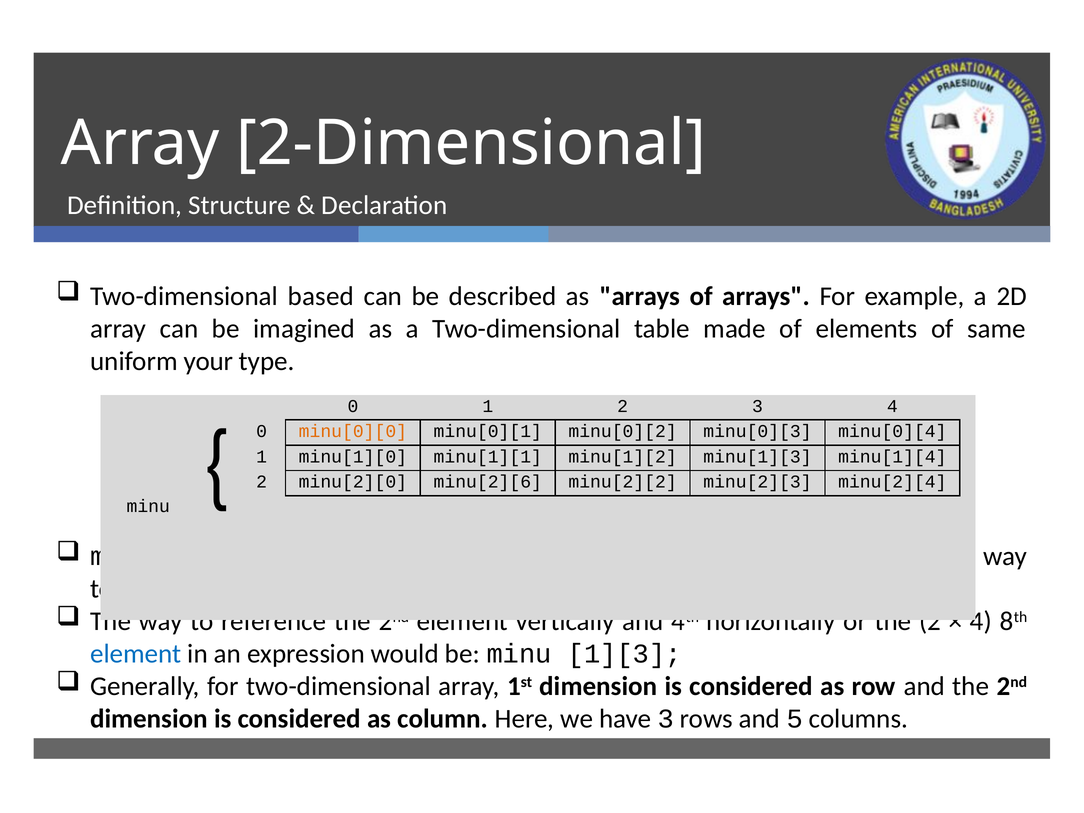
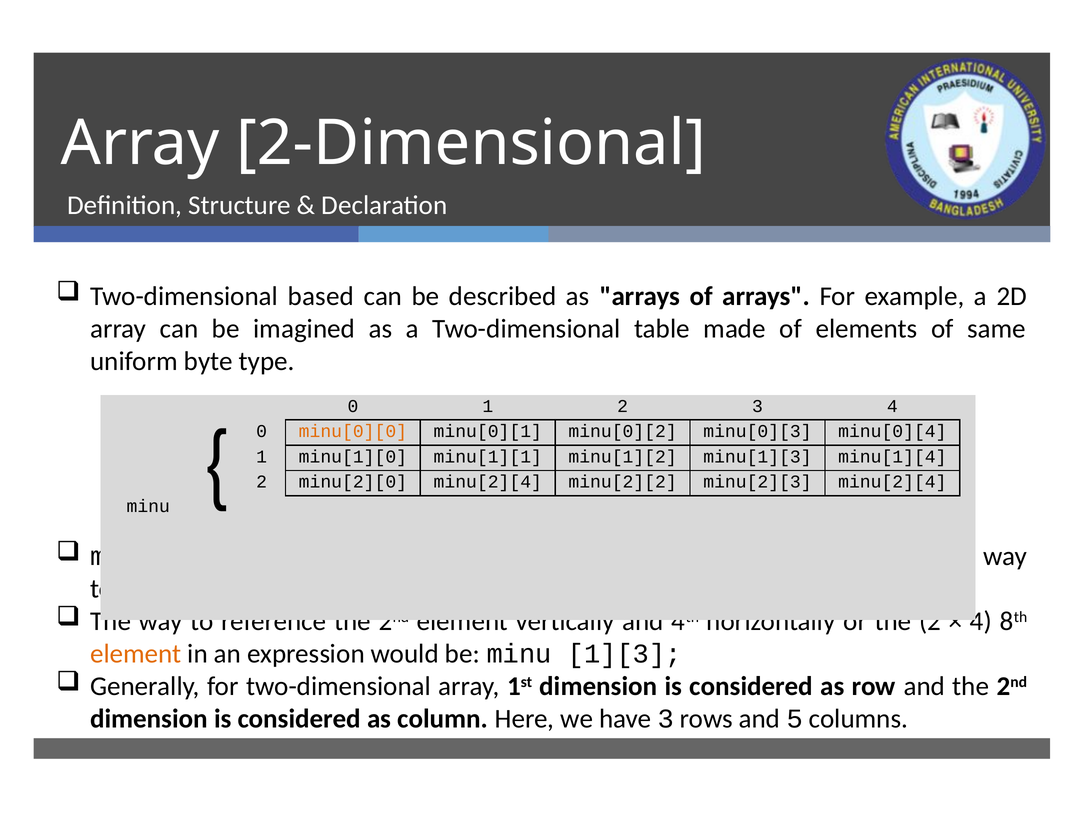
your: your -> byte (208, 361)
minu[2][0 minu[2][6: minu[2][6 -> minu[2][4 (488, 482)
element colour: blue -> orange (136, 654)
